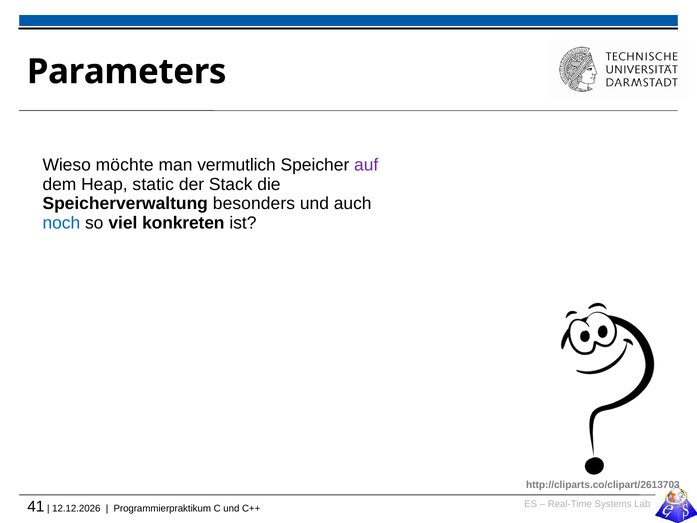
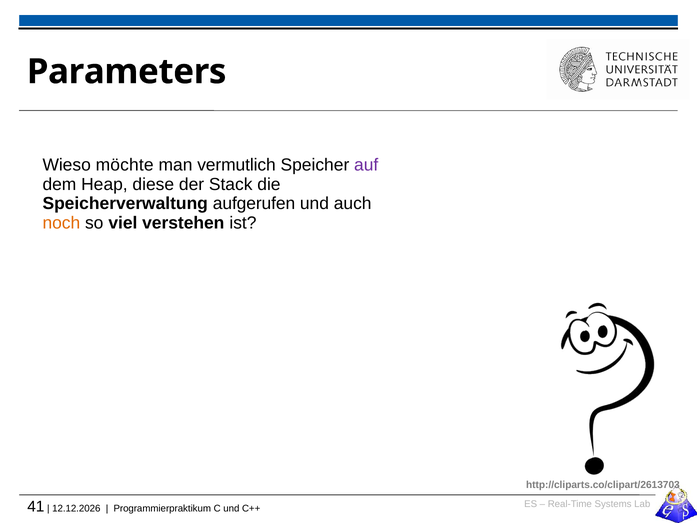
static: static -> diese (153, 184)
besonders: besonders -> aufgerufen (254, 204)
noch colour: blue -> orange (61, 223)
konkreten: konkreten -> verstehen (183, 223)
